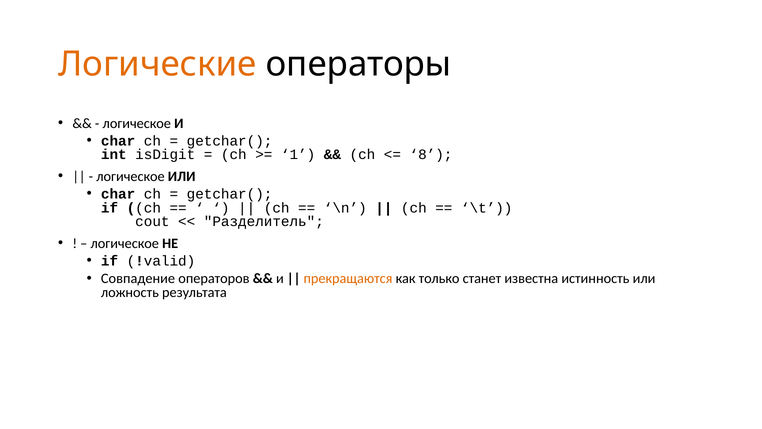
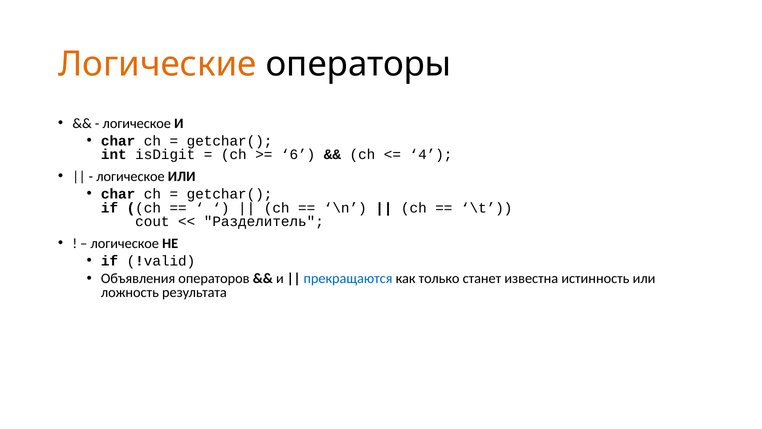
1: 1 -> 6 (298, 155)
8: 8 -> 4 (431, 155)
Совпадение: Совпадение -> Объявления (138, 278)
прекращаются colour: orange -> blue (348, 278)
